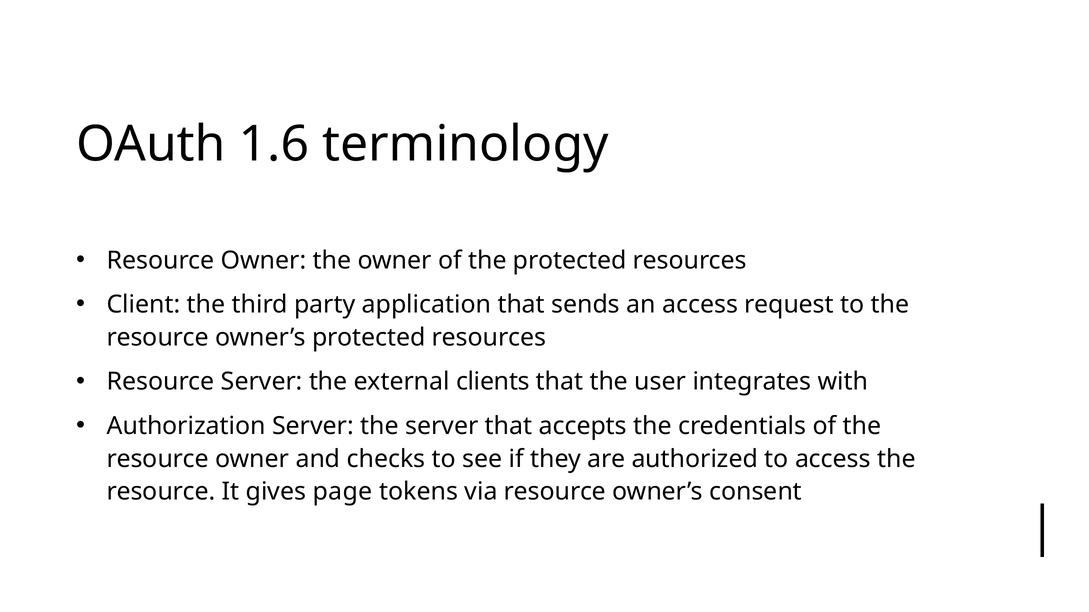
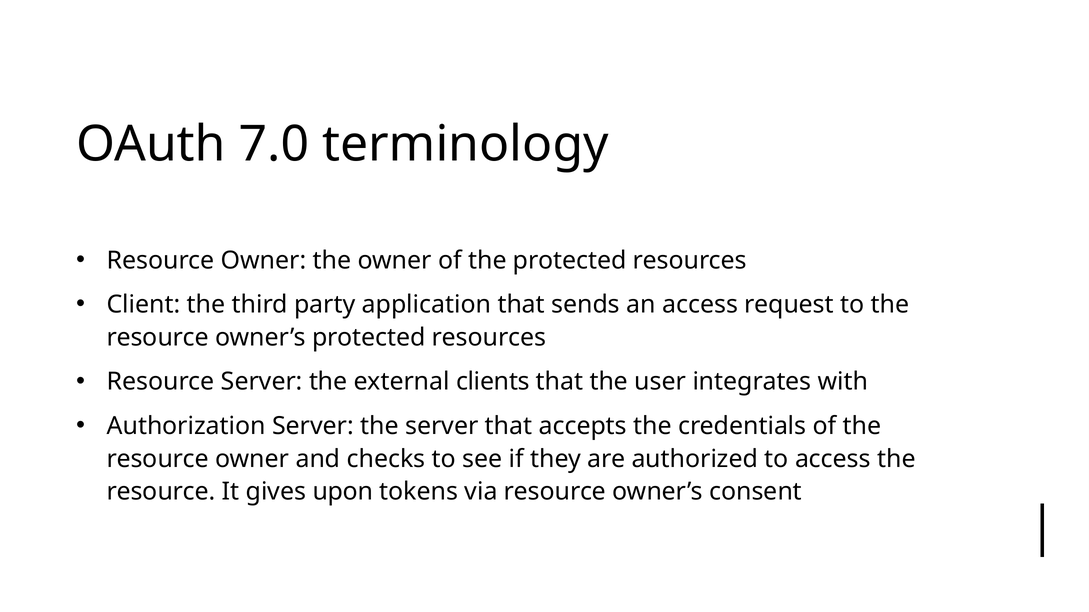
1.6: 1.6 -> 7.0 (274, 144)
page: page -> upon (343, 492)
